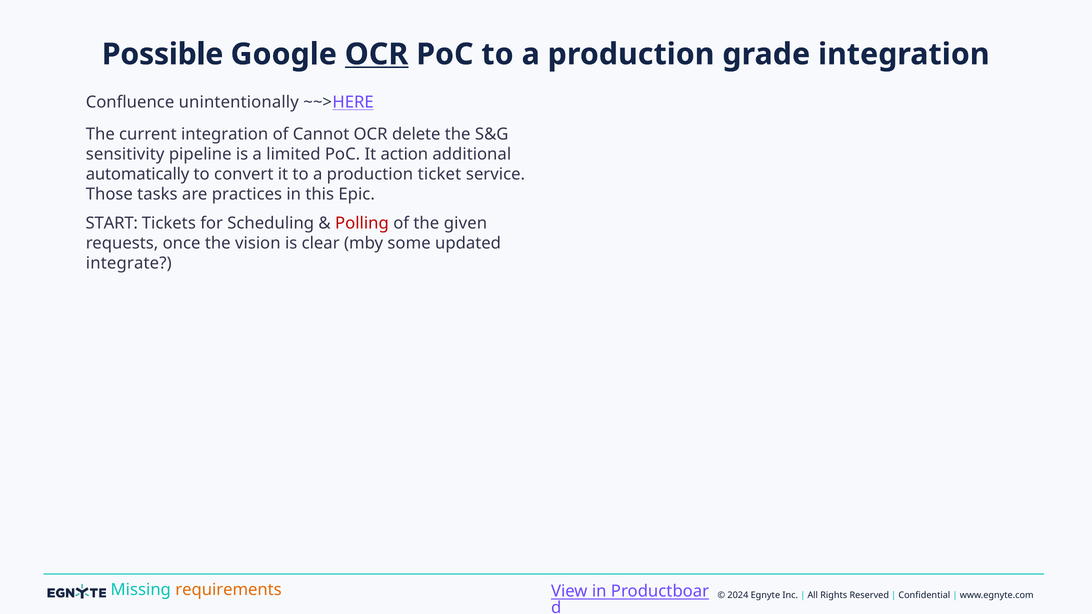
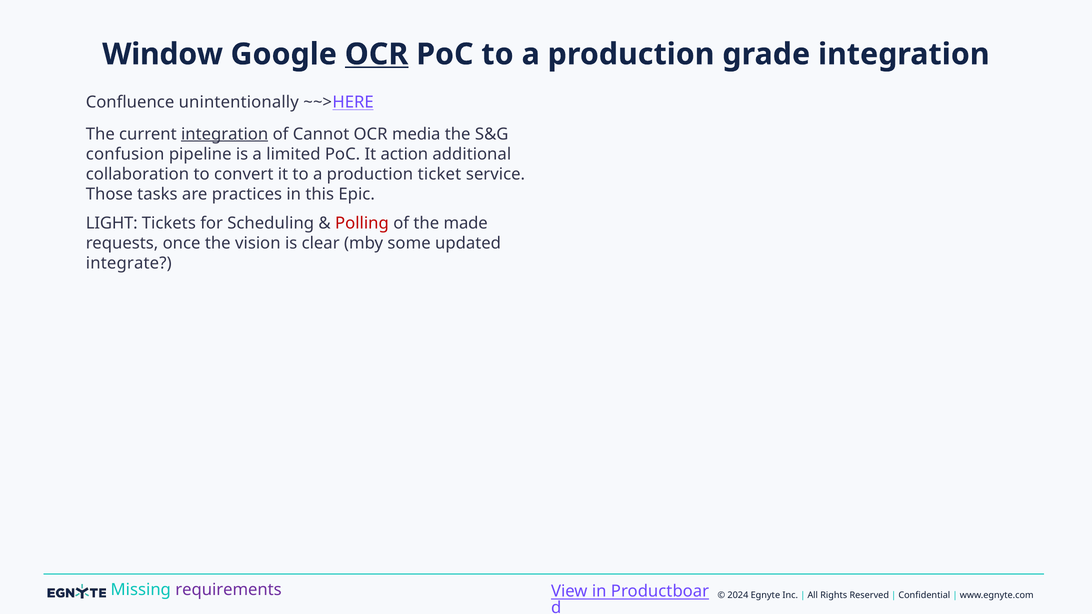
Possible: Possible -> Window (163, 54)
integration underline: none -> present (225, 134)
delete: delete -> media (416, 134)
sensitivity: sensitivity -> confusion (125, 154)
automatically: automatically -> collaboration (137, 174)
START: START -> LIGHT (112, 223)
given: given -> made (466, 223)
requirements colour: orange -> purple (229, 590)
